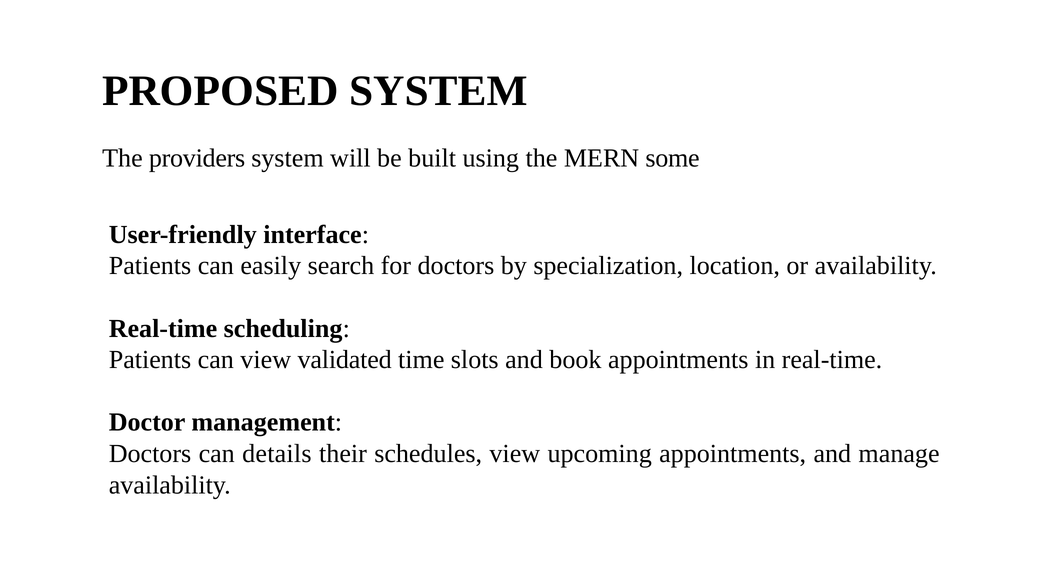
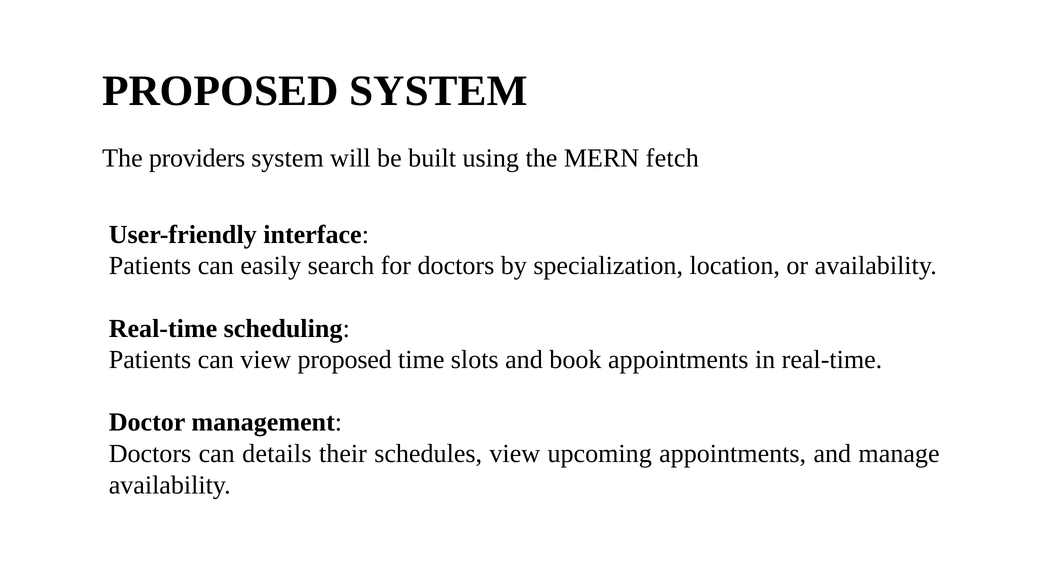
some: some -> fetch (672, 158)
view validated: validated -> proposed (345, 360)
